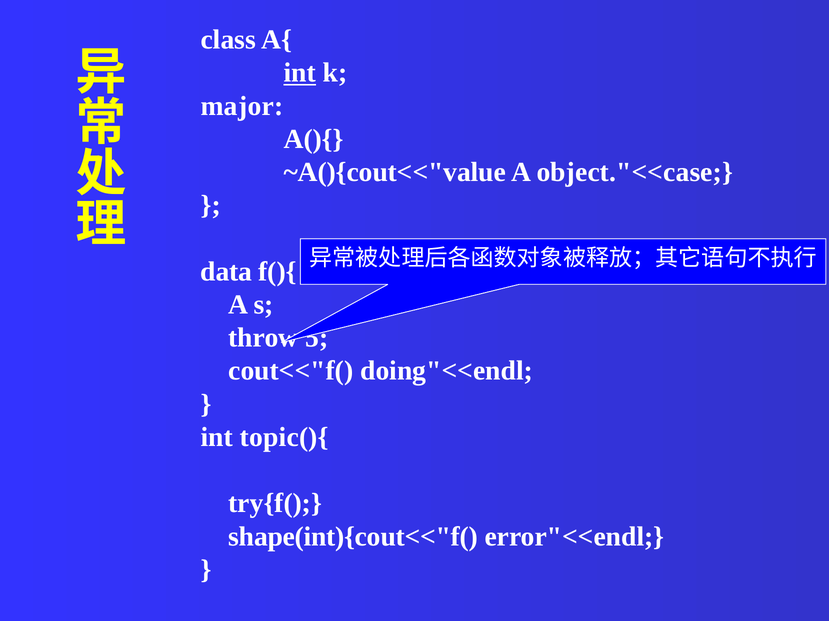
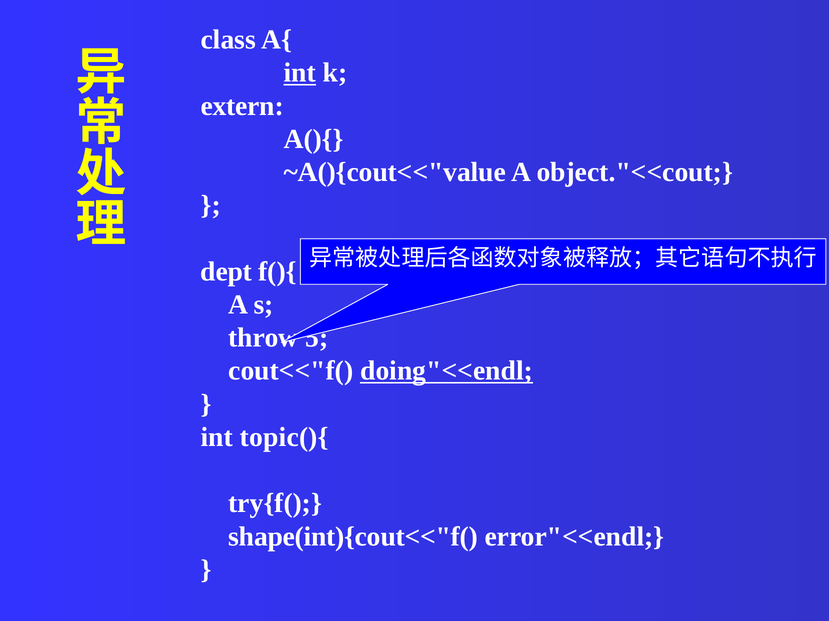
major: major -> extern (242, 106)
object."<<case: object."<<case -> object."<<cout (635, 172)
data: data -> dept (226, 272)
doing"<<endl underline: none -> present (447, 371)
